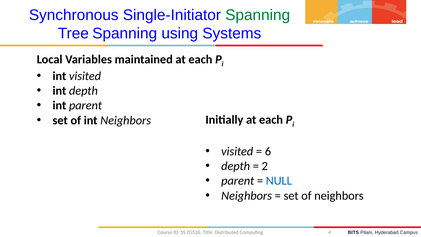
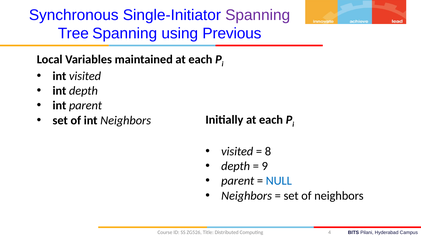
Spanning colour: green -> purple (258, 15)
Systems: Systems -> Previous (232, 33)
6: 6 -> 8 (268, 151)
2: 2 -> 9 (265, 166)
